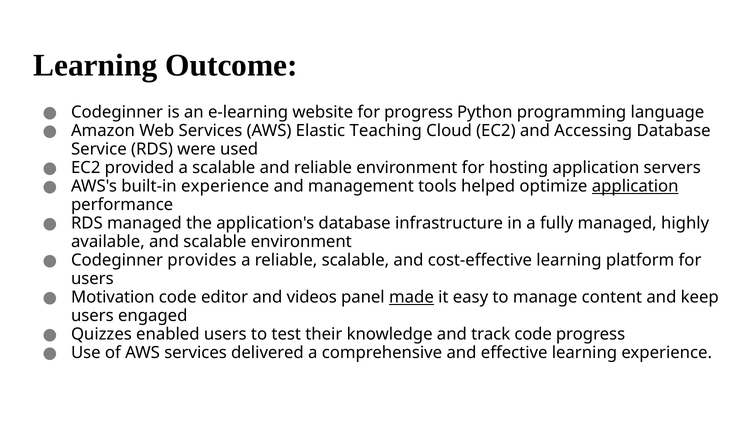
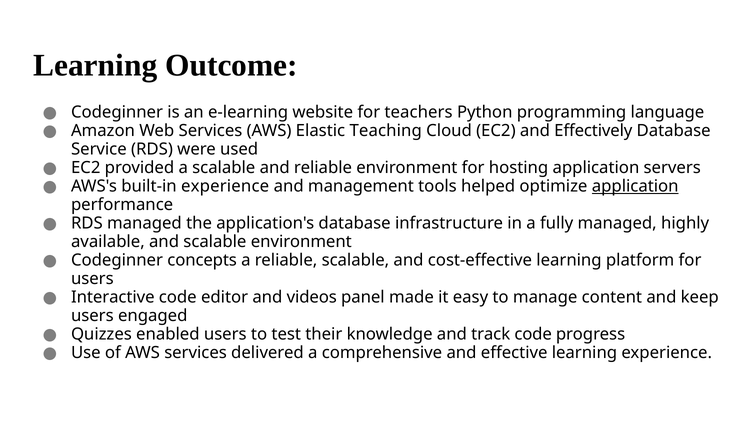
for progress: progress -> teachers (419, 112)
Accessing: Accessing -> Effectively (593, 131)
provides: provides -> concepts (202, 260)
Motivation: Motivation -> Interactive (113, 297)
made underline: present -> none (411, 297)
